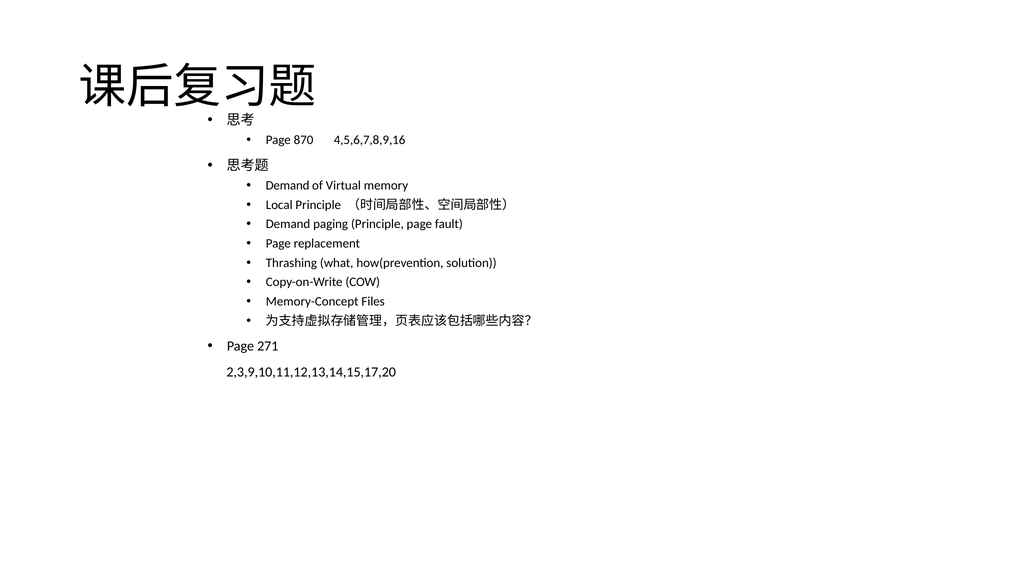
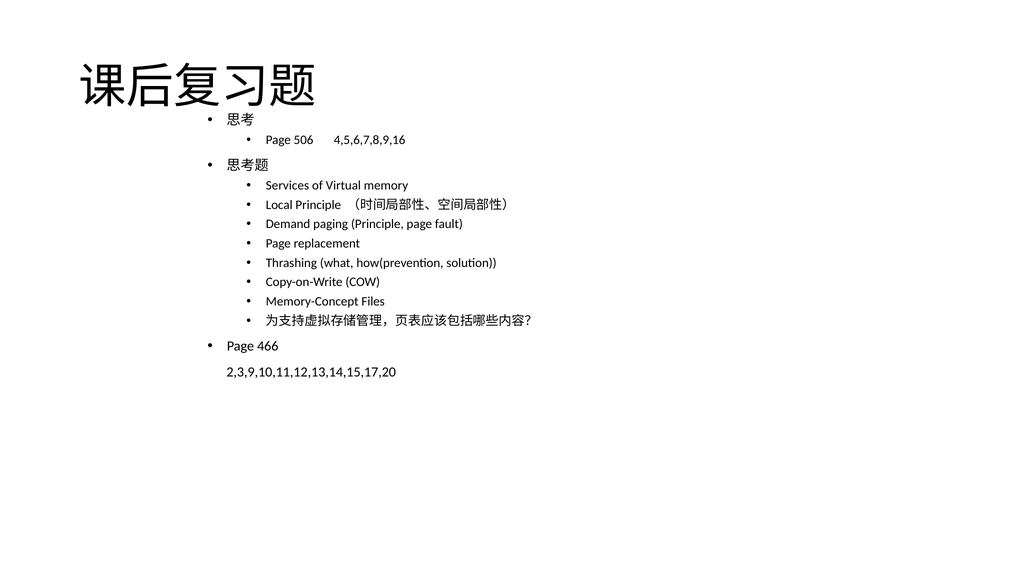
870: 870 -> 506 (304, 140)
Demand: Demand -> Services (287, 186)
271: 271 -> 466 (268, 347)
